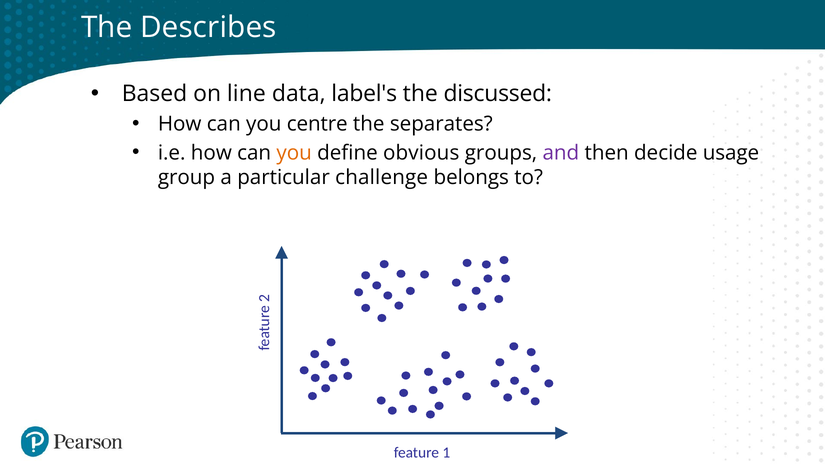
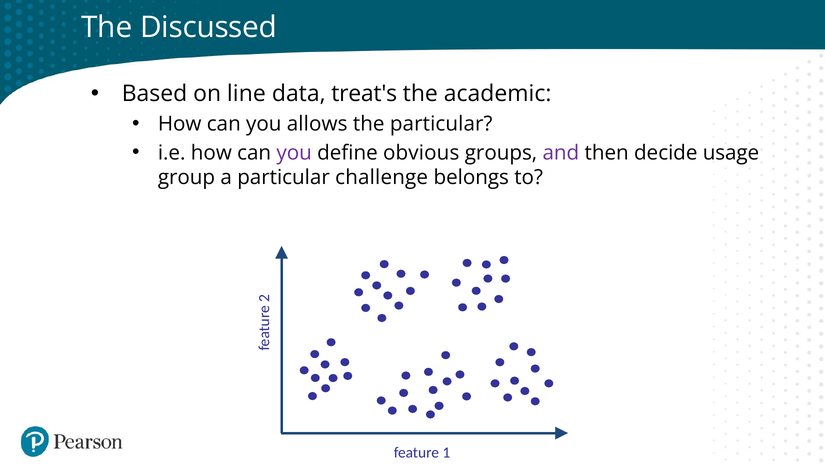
Describes: Describes -> Discussed (209, 27)
label's: label's -> treat's (364, 94)
discussed: discussed -> academic (498, 94)
centre: centre -> allows (317, 124)
the separates: separates -> particular (441, 124)
you colour: orange -> purple (294, 153)
